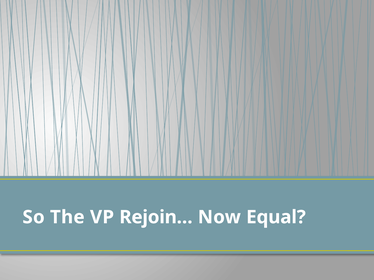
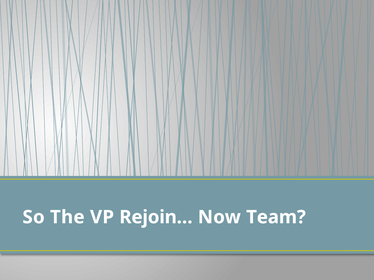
Equal: Equal -> Team (276, 218)
